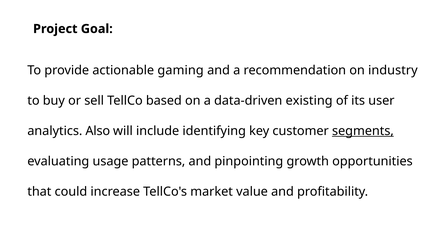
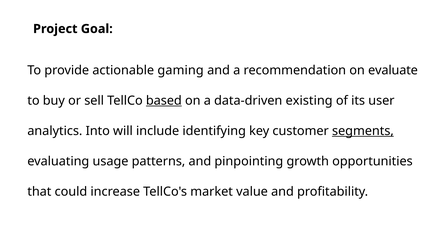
industry: industry -> evaluate (393, 70)
based underline: none -> present (164, 101)
Also: Also -> Into (98, 131)
